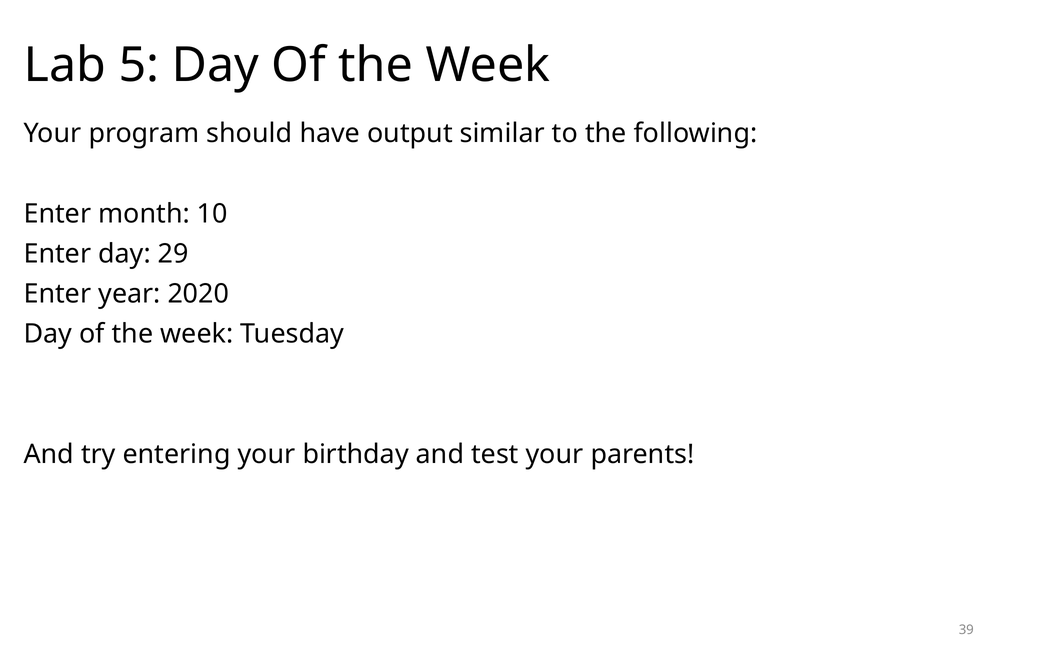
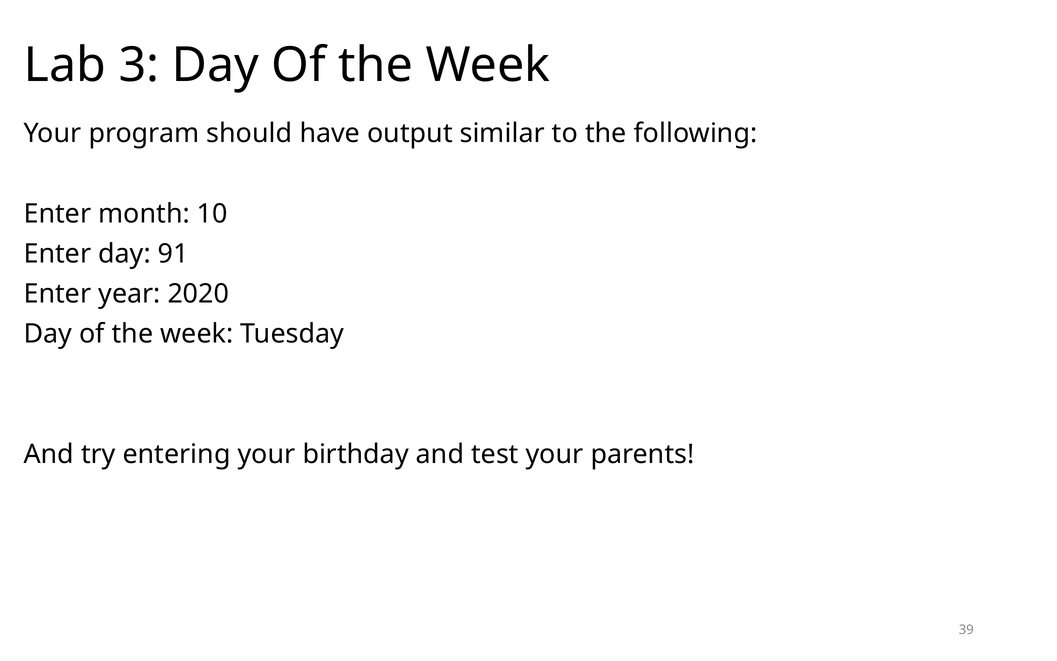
5: 5 -> 3 (139, 65)
29: 29 -> 91 (173, 254)
